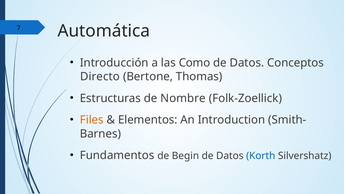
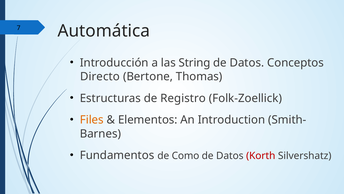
Como: Como -> String (195, 63)
Nombre: Nombre -> Registro (183, 98)
Begin: Begin -> Como (186, 156)
Korth colour: blue -> red (261, 156)
